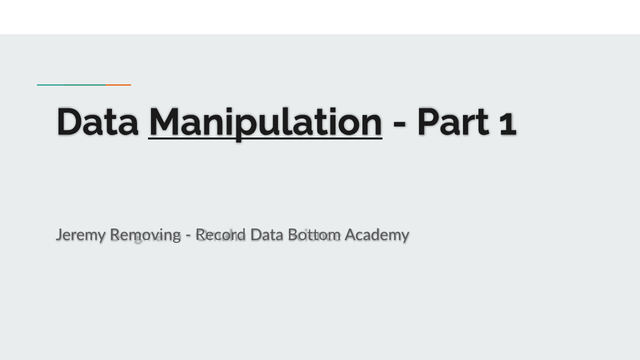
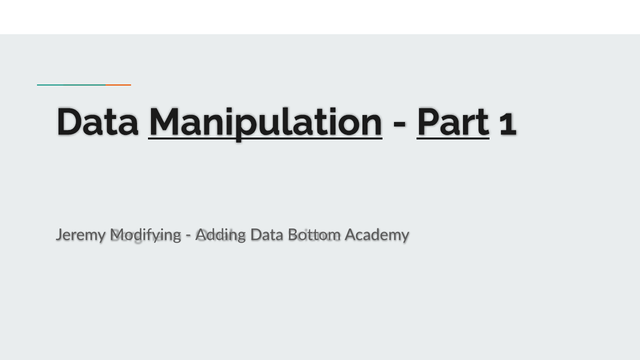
Part underline: none -> present (453, 122)
Removing: Removing -> Modifying (145, 235)
Record: Record -> Adding (221, 235)
